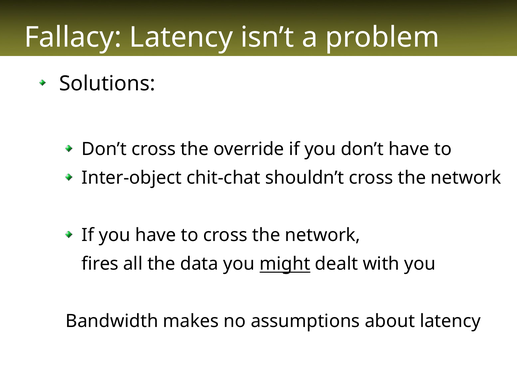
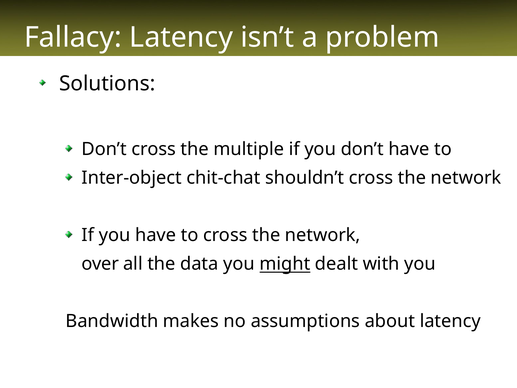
override: override -> multiple (249, 149)
fires: fires -> over (100, 264)
